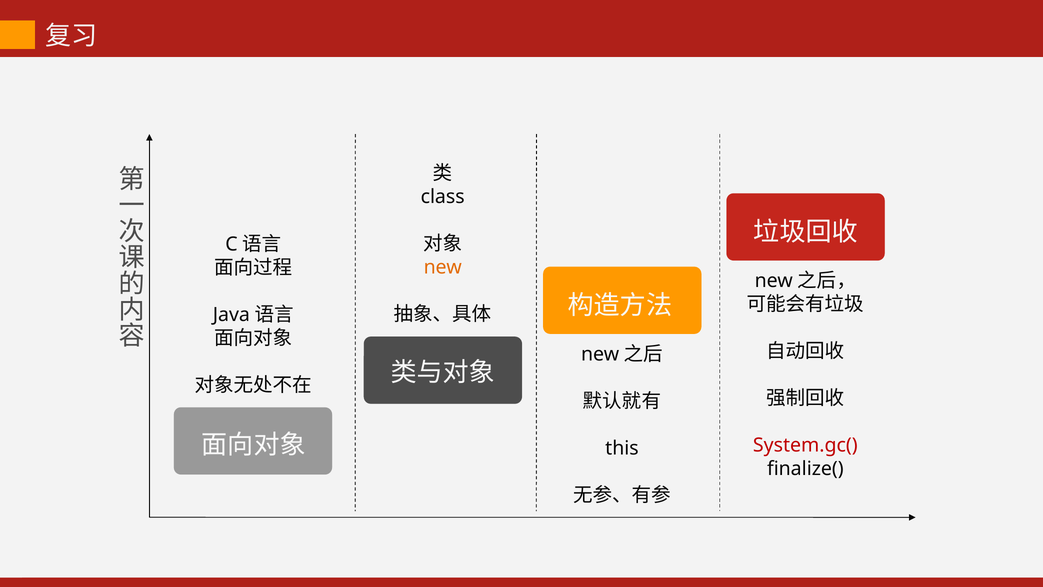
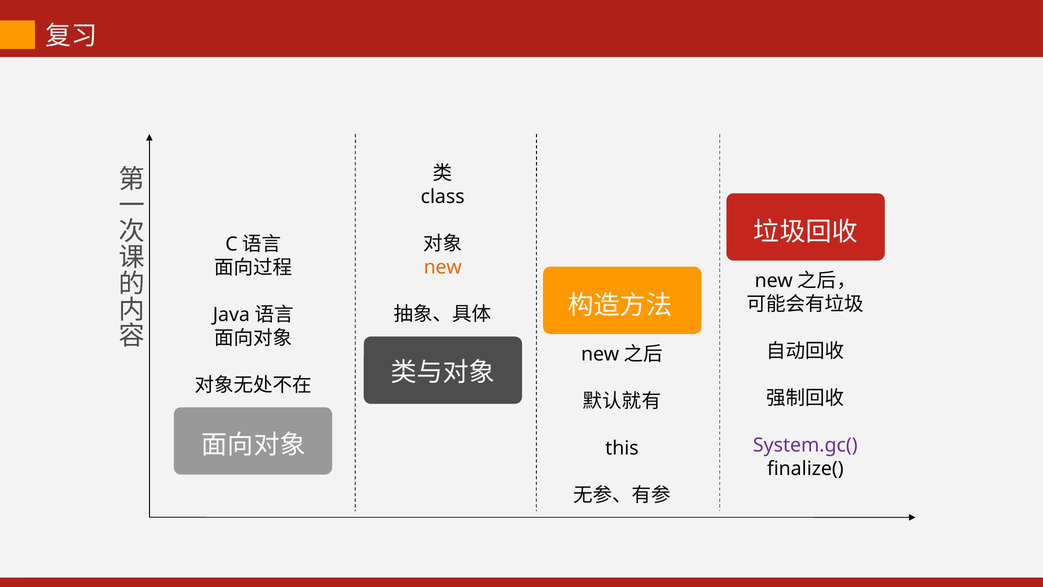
System.gc( colour: red -> purple (805, 445)
